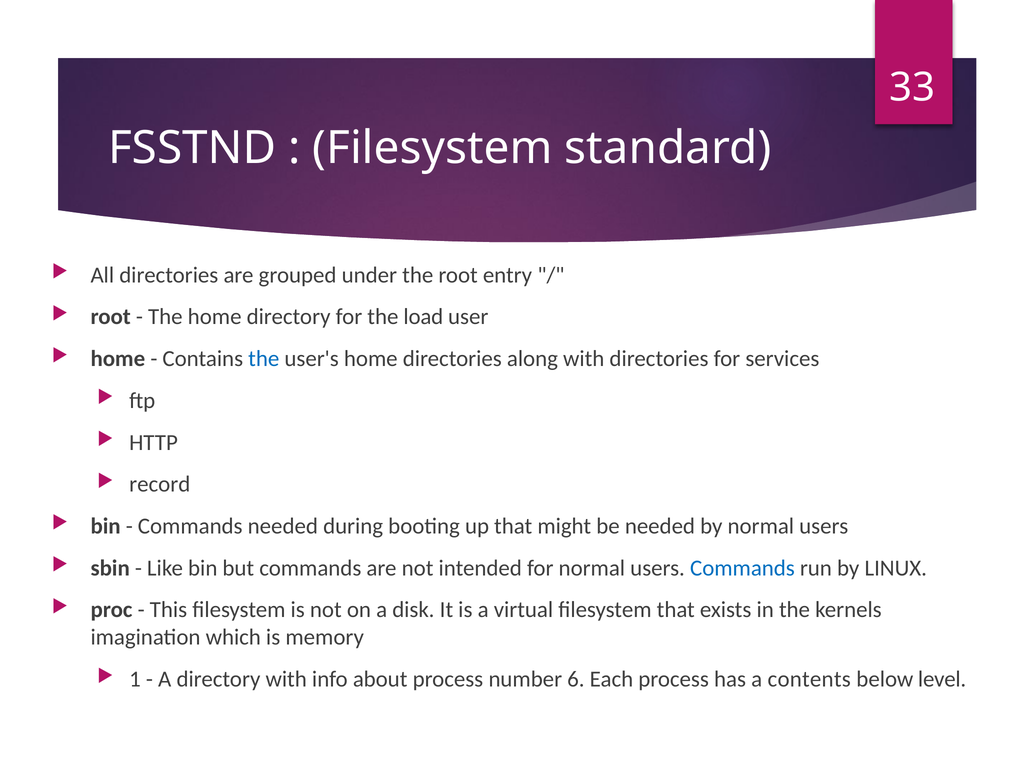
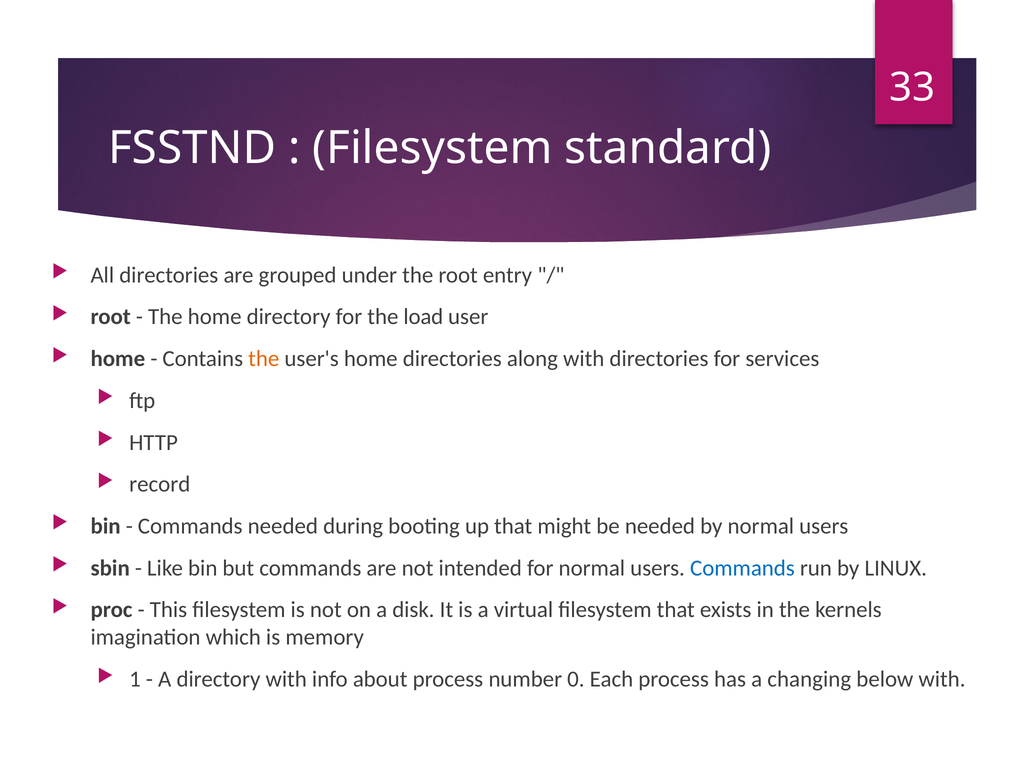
the colour: blue -> orange (264, 359)
6: 6 -> 0 (576, 679)
contents: contents -> changing (809, 679)
below level: level -> with (942, 679)
